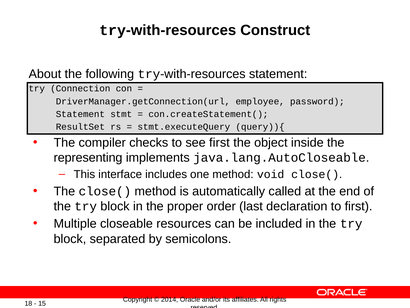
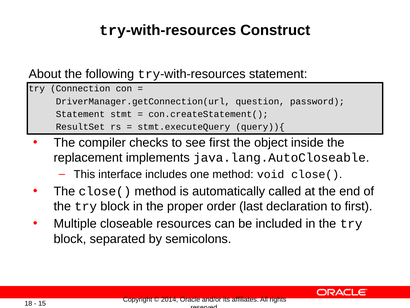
employee: employee -> question (260, 101)
representing: representing -> replacement (88, 157)
